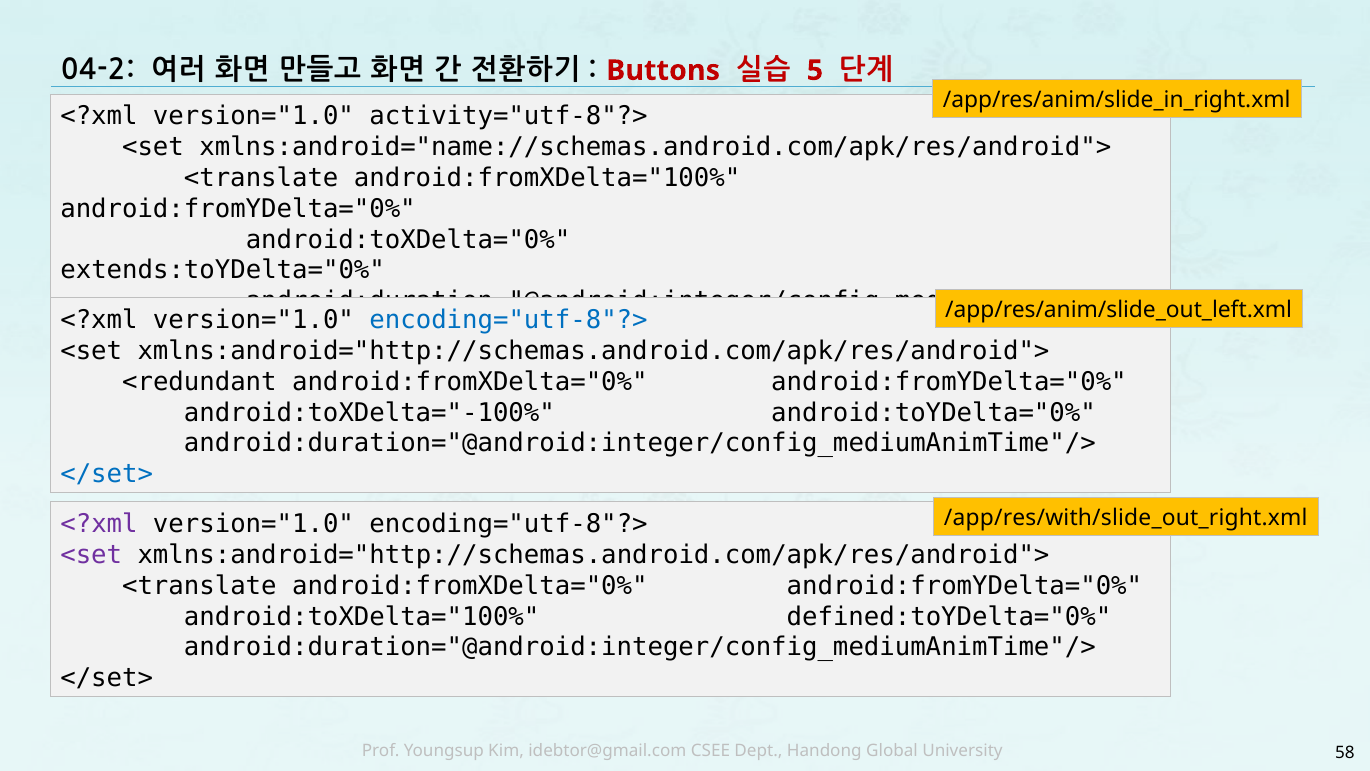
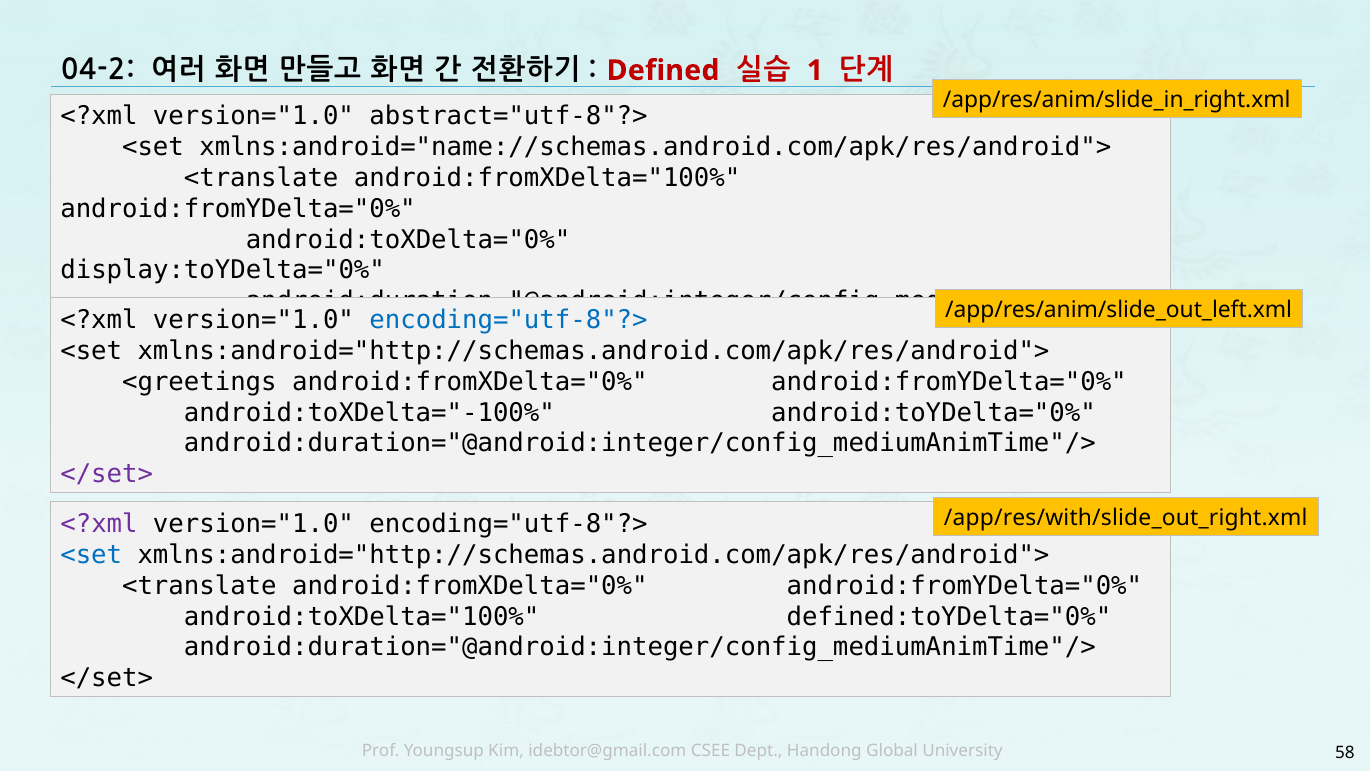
Buttons: Buttons -> Defined (663, 70)
5: 5 -> 1 (815, 70)
activity="utf-8"?>: activity="utf-8"?> -> abstract="utf-8"?> (509, 116)
extends:toYDelta="0%: extends:toYDelta="0% -> display:toYDelta="0% (223, 270)
<redundant: <redundant -> <greetings (199, 382)
</set> colour: blue -> purple (107, 474)
<set colour: purple -> blue (91, 555)
